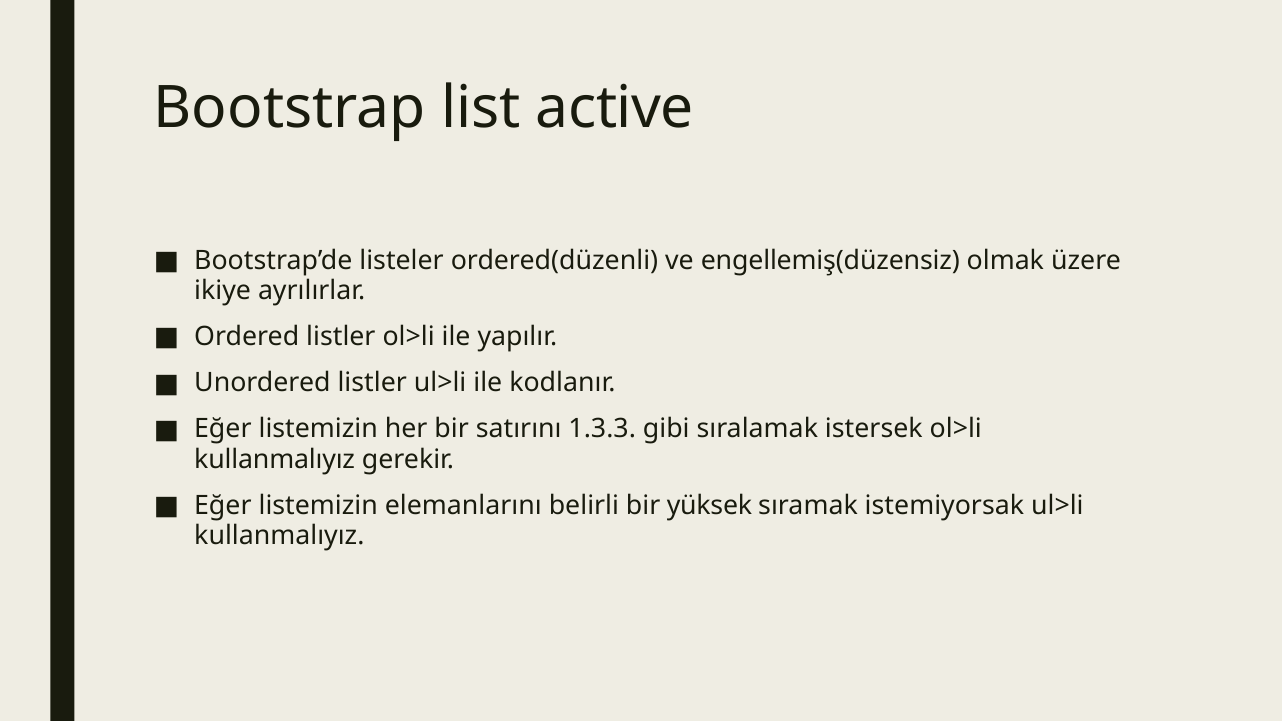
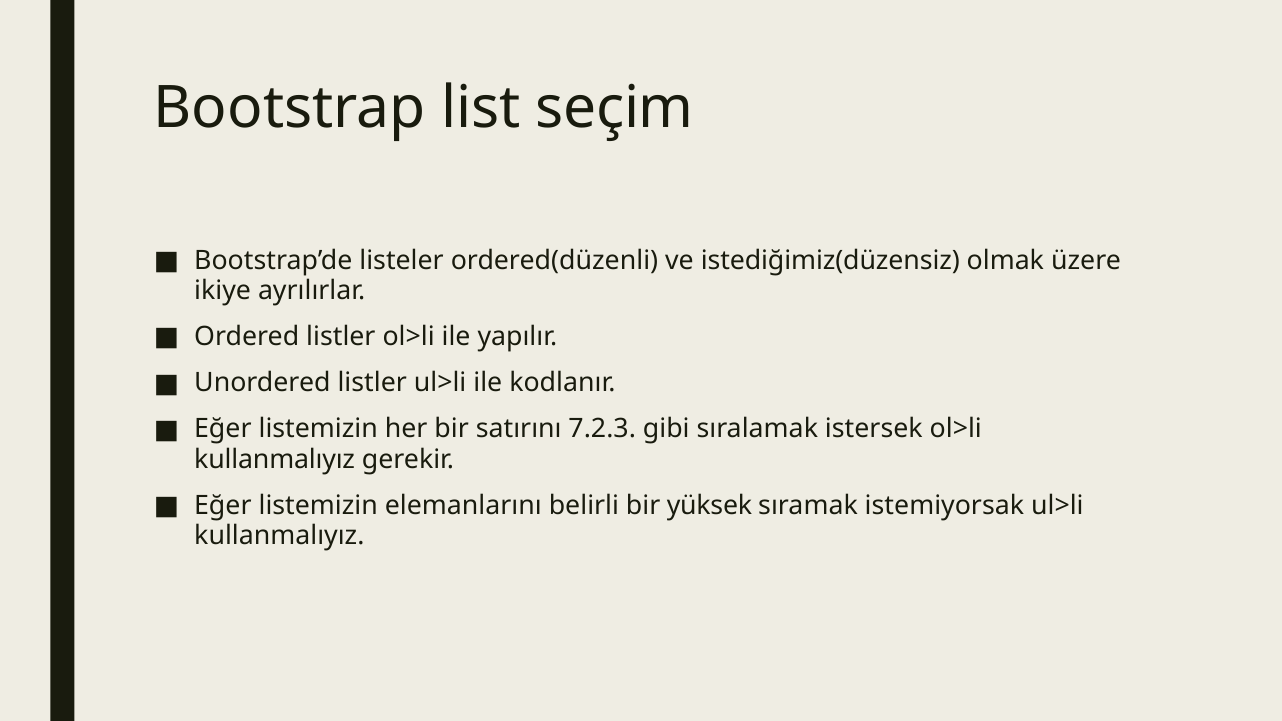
active: active -> seçim (615, 108)
engellemiş(düzensiz: engellemiş(düzensiz -> istediğimiz(düzensiz (830, 260)
1.3.3: 1.3.3 -> 7.2.3 (602, 429)
